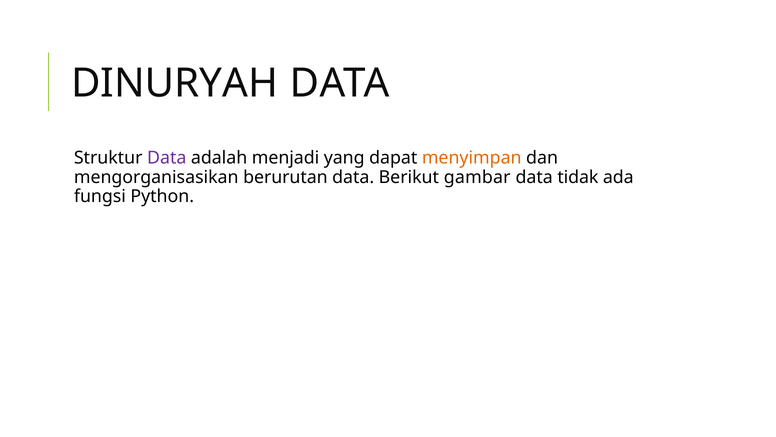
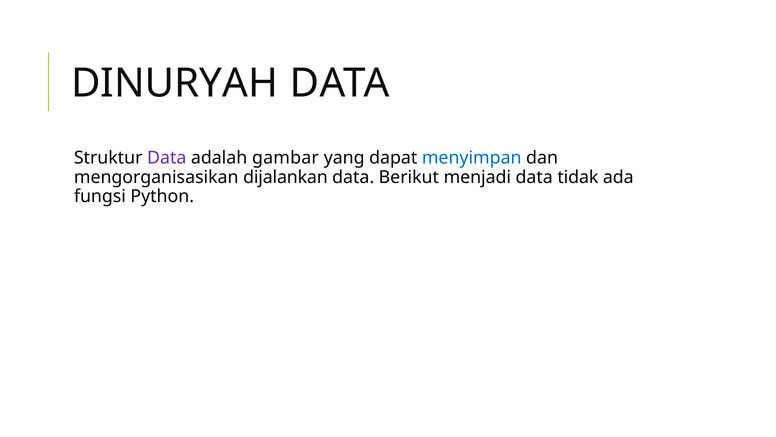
menjadi: menjadi -> gambar (285, 158)
menyimpan colour: orange -> blue (472, 158)
berurutan: berurutan -> dijalankan (285, 177)
gambar: gambar -> menjadi (477, 177)
